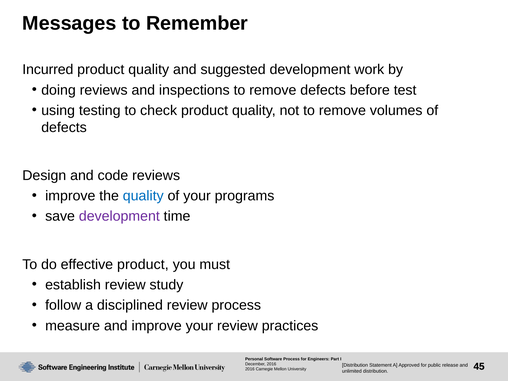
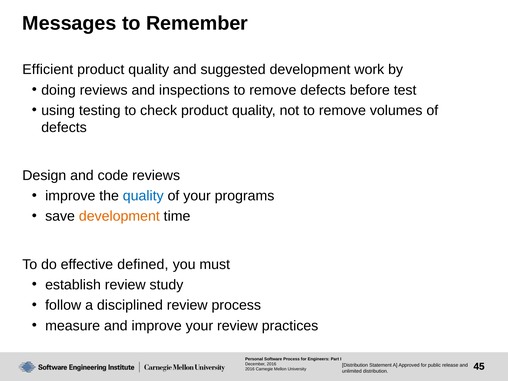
Incurred: Incurred -> Efficient (48, 70)
development colour: purple -> orange (119, 216)
effective product: product -> defined (143, 264)
